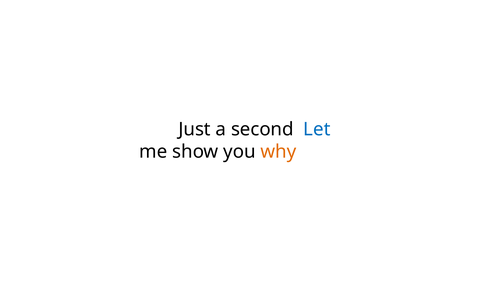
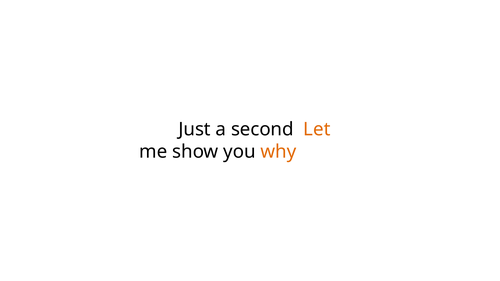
Let colour: blue -> orange (317, 129)
